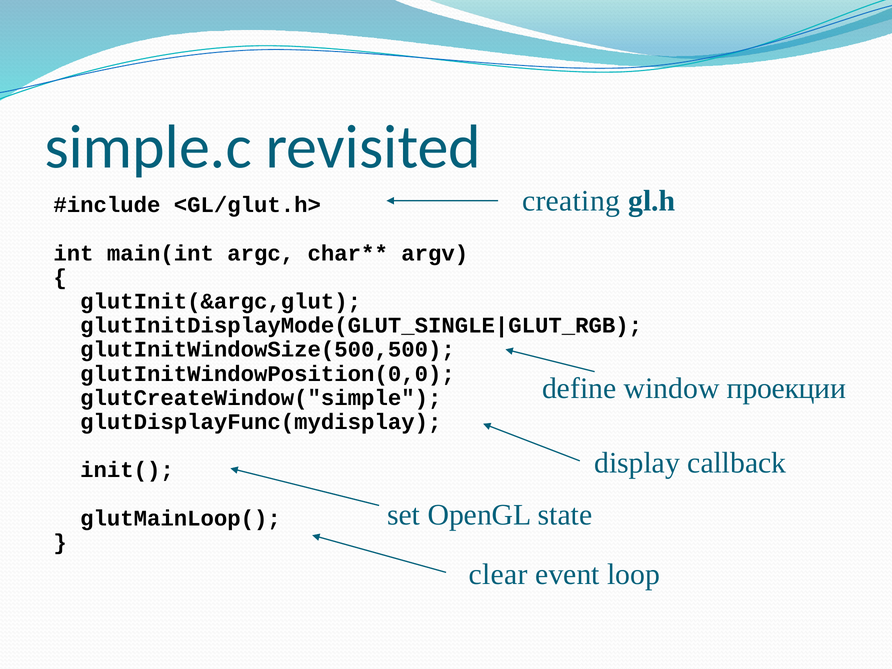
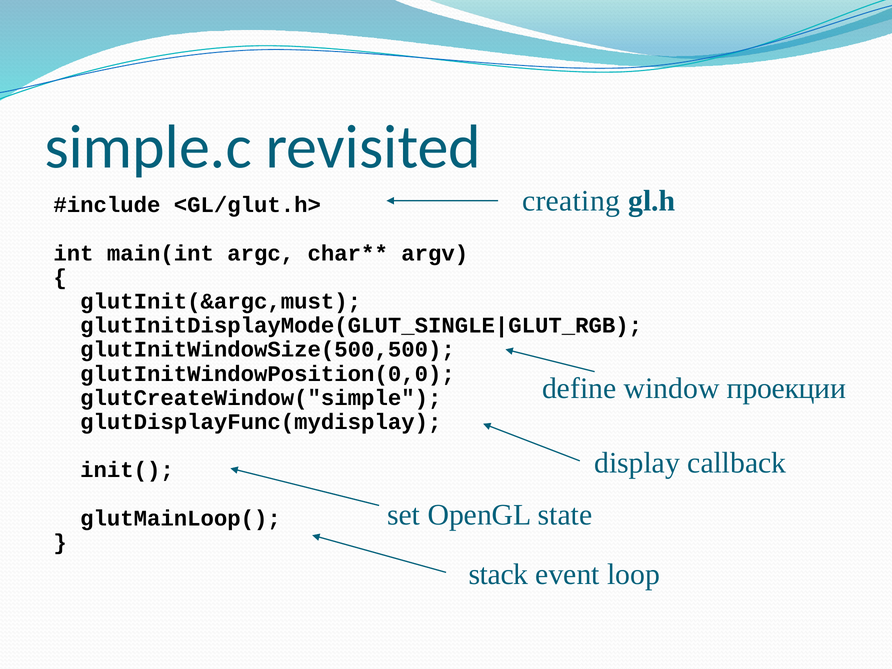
glutInit(&argc,glut: glutInit(&argc,glut -> glutInit(&argc,must (221, 301)
clear: clear -> stack (498, 574)
